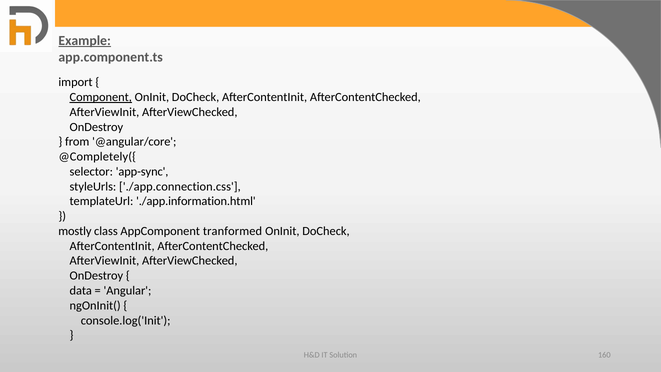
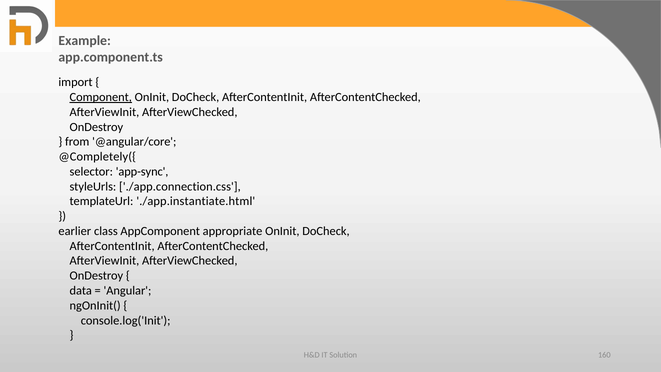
Example underline: present -> none (85, 41)
./app.information.html: ./app.information.html -> ./app.instantiate.html (196, 201)
mostly: mostly -> earlier (75, 231)
tranformed: tranformed -> appropriate (233, 231)
